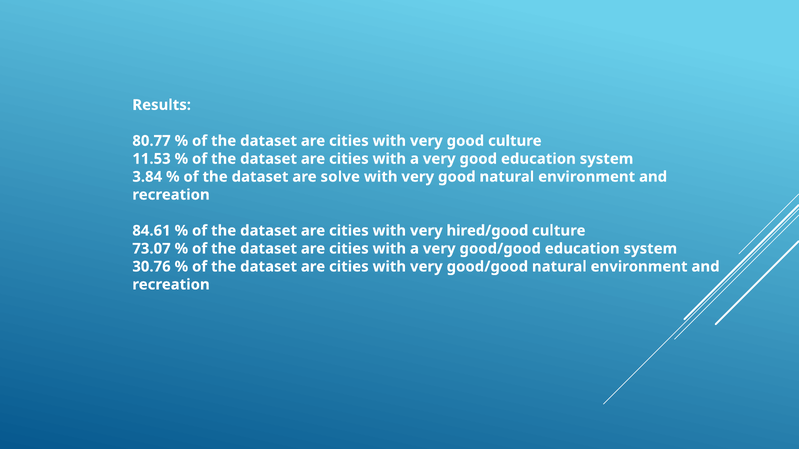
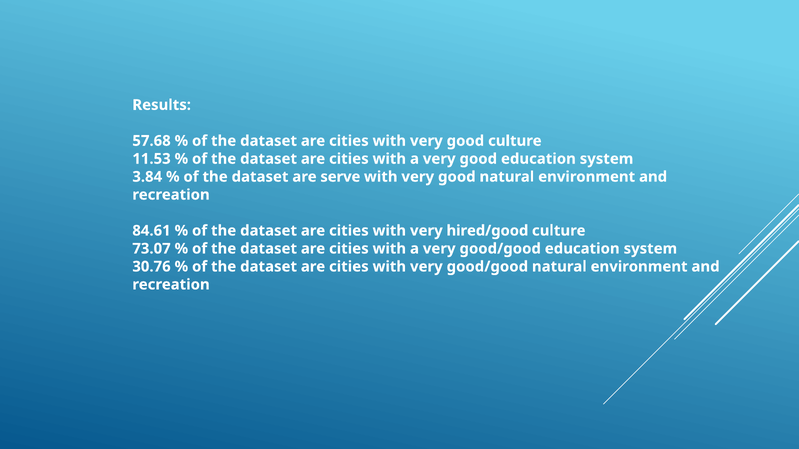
80.77: 80.77 -> 57.68 (152, 141)
solve: solve -> serve (340, 177)
